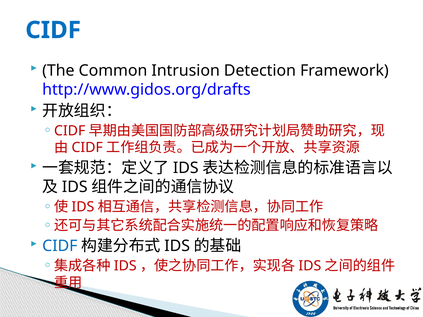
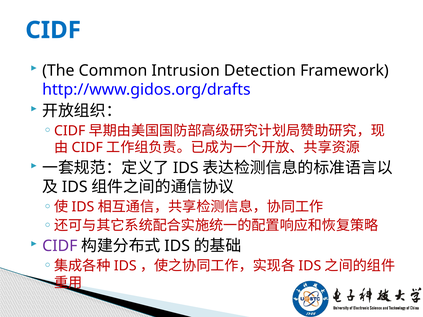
CIDF colour: blue -> purple (60, 246)
